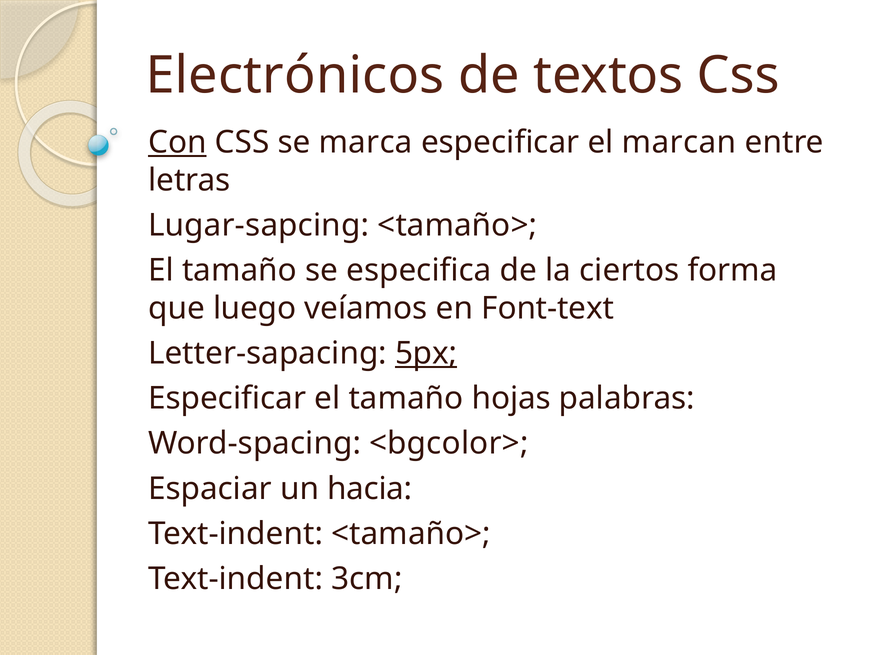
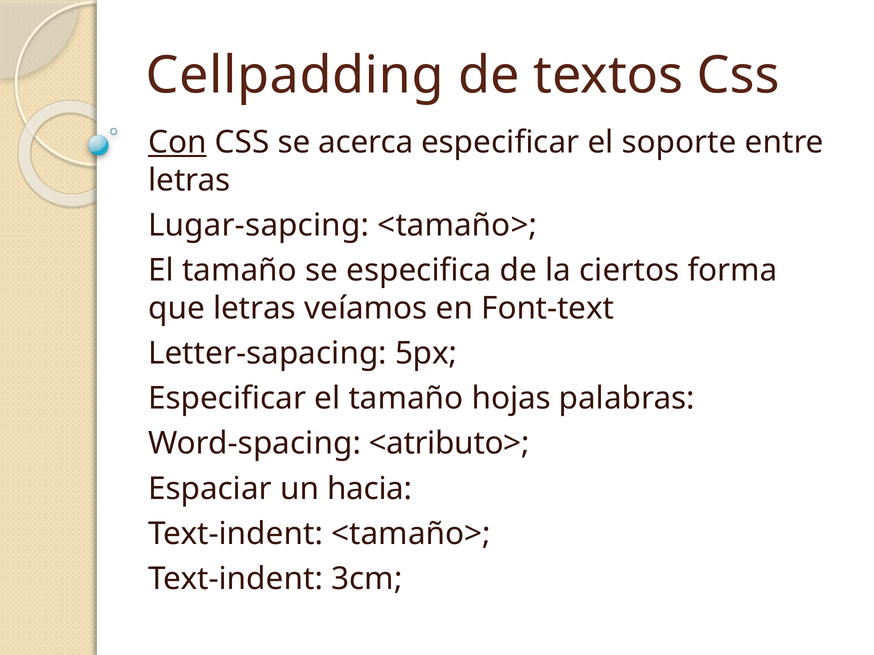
Electrónicos: Electrónicos -> Cellpadding (295, 76)
marca: marca -> acerca (366, 142)
marcan: marcan -> soporte (679, 142)
que luego: luego -> letras (255, 308)
5px underline: present -> none (426, 354)
<bgcolor>: <bgcolor> -> <atributo> (449, 444)
